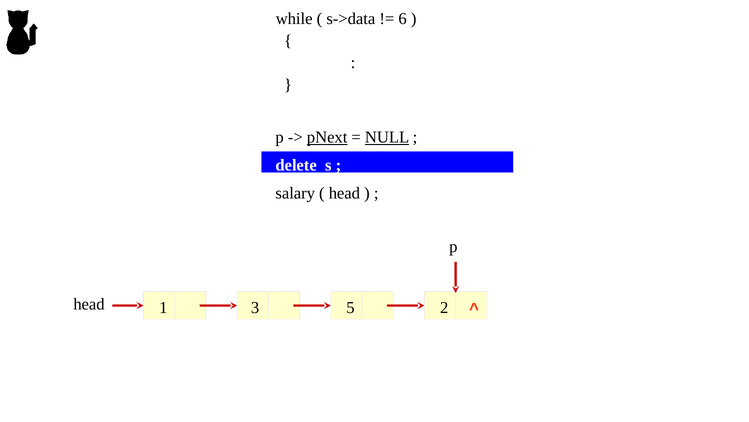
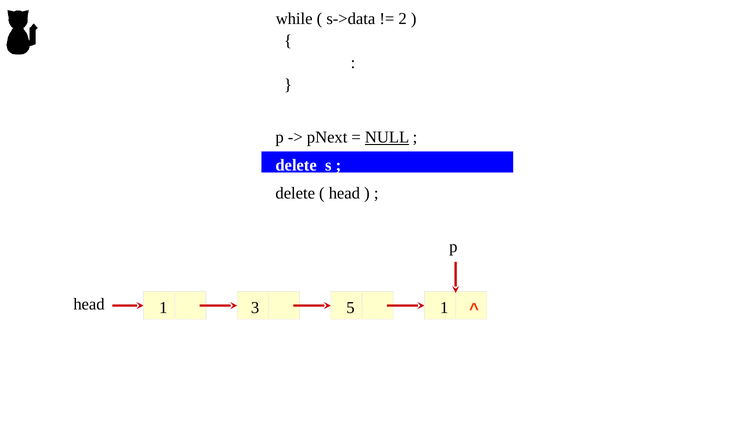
6: 6 -> 2 (403, 19)
pNext underline: present -> none (327, 137)
salary: salary -> delete (295, 193)
5 2: 2 -> 1 (444, 307)
